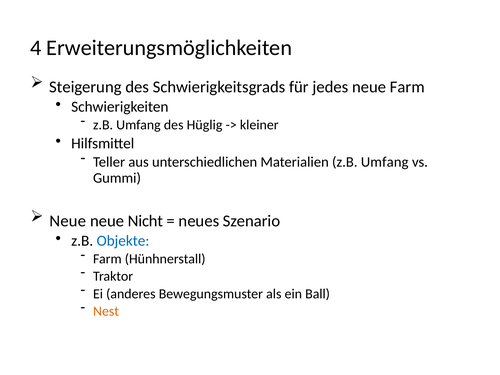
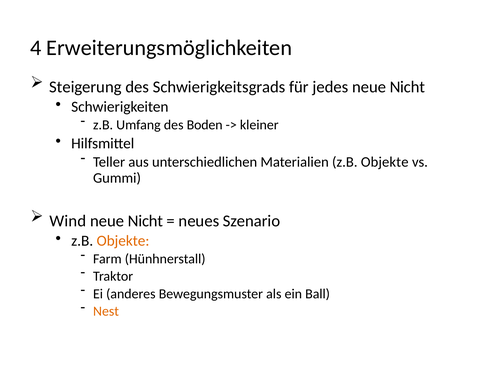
jedes neue Farm: Farm -> Nicht (407, 87)
Hüglig: Hüglig -> Boden (205, 125)
Materialien z.B Umfang: Umfang -> Objekte (385, 162)
Neue: Neue -> Wind (68, 221)
Objekte colour: blue -> orange (123, 241)
